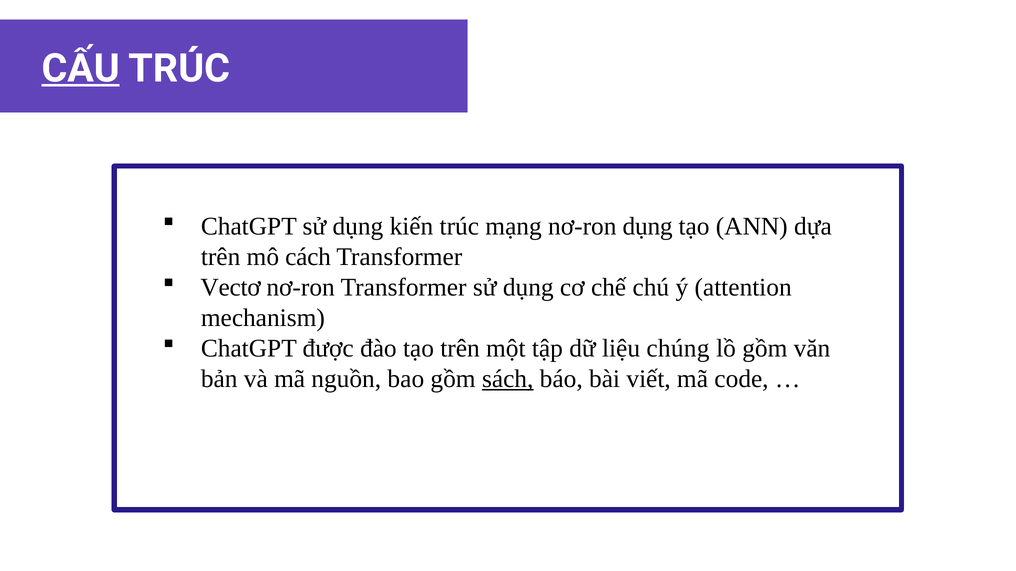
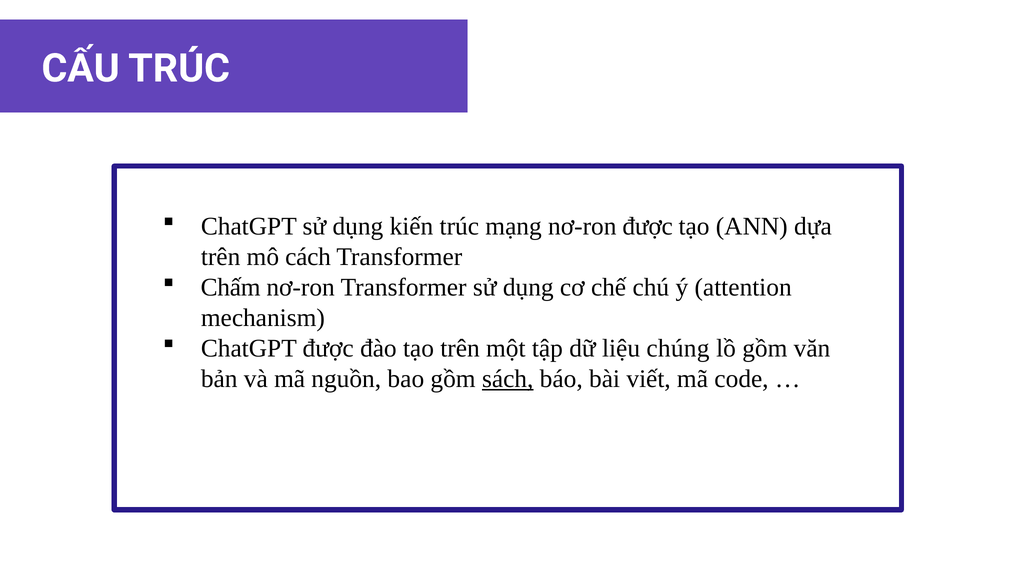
CẤU underline: present -> none (81, 69)
nơ-ron dụng: dụng -> được (648, 227)
Vectơ: Vectơ -> Chấm (231, 288)
